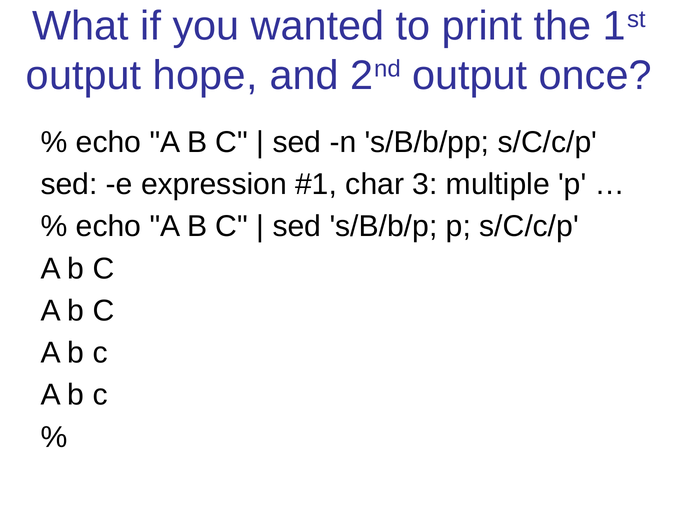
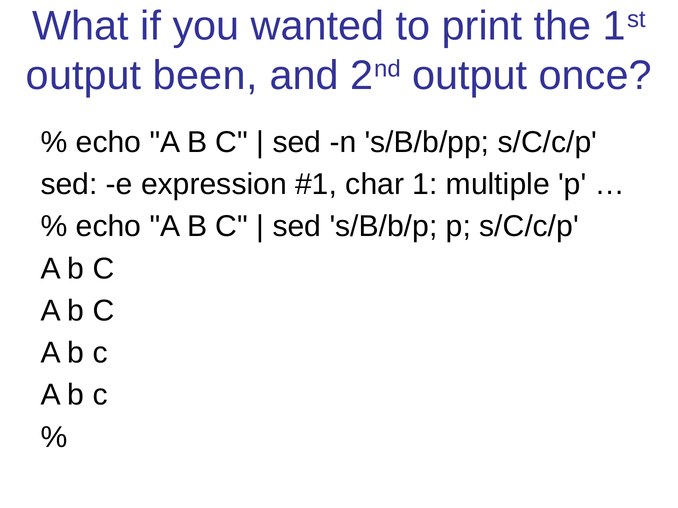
hope: hope -> been (205, 76)
3: 3 -> 1 (425, 184)
